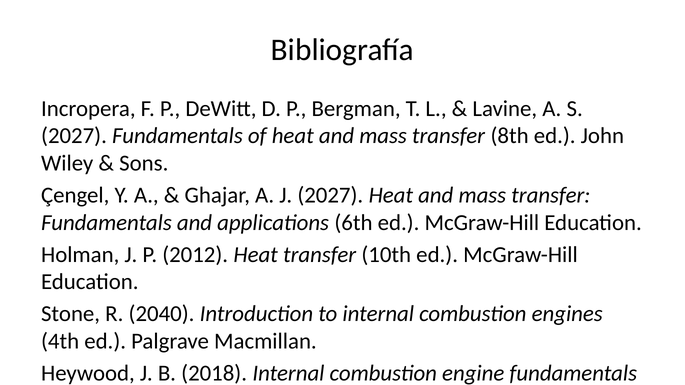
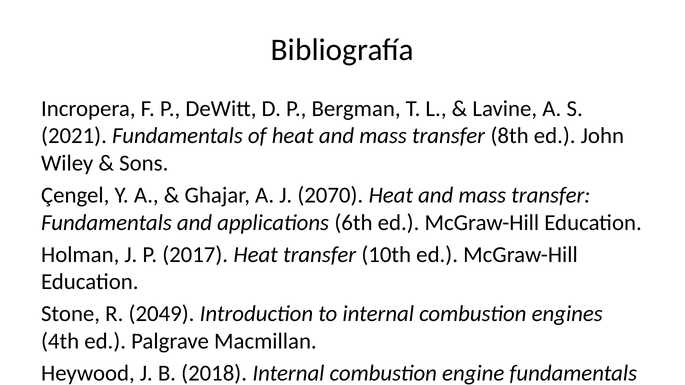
2027: 2027 -> 2021 (74, 136)
J 2027: 2027 -> 2070 (330, 195)
2012: 2012 -> 2017 (195, 255)
2040: 2040 -> 2049 (162, 314)
